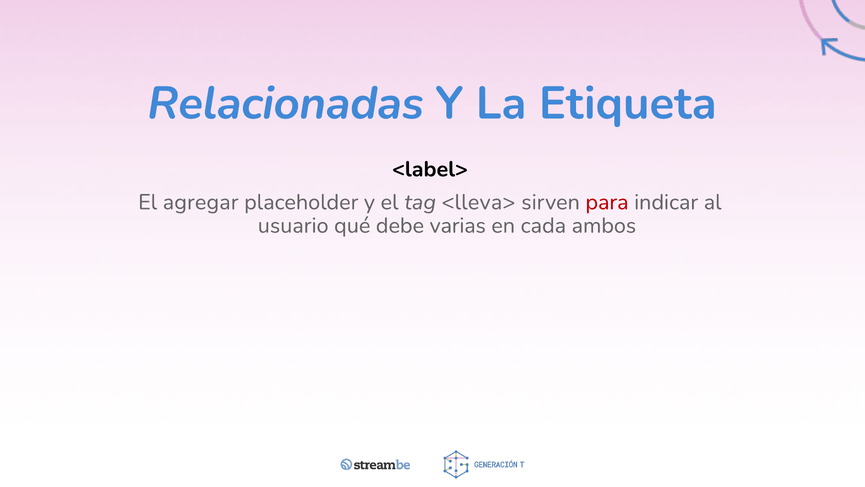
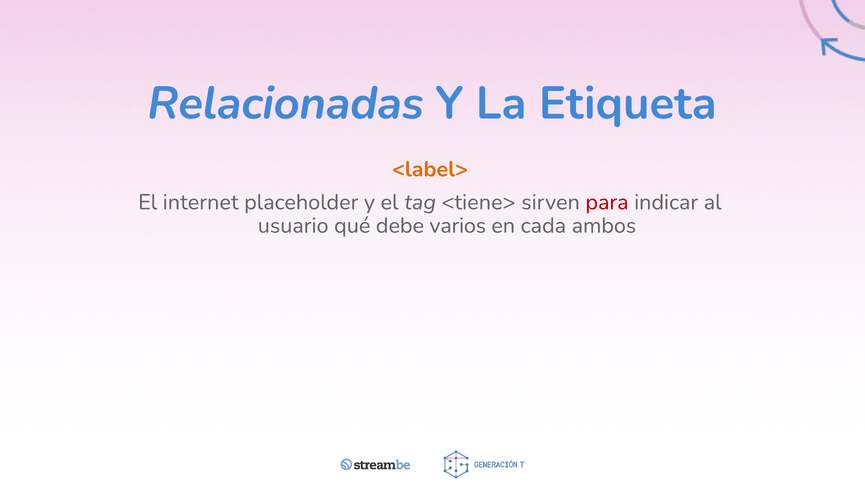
<label> colour: black -> orange (430, 169)
agregar: agregar -> internet (201, 202)
<lleva>: <lleva> -> <tiene> (479, 202)
varias: varias -> varios (458, 225)
